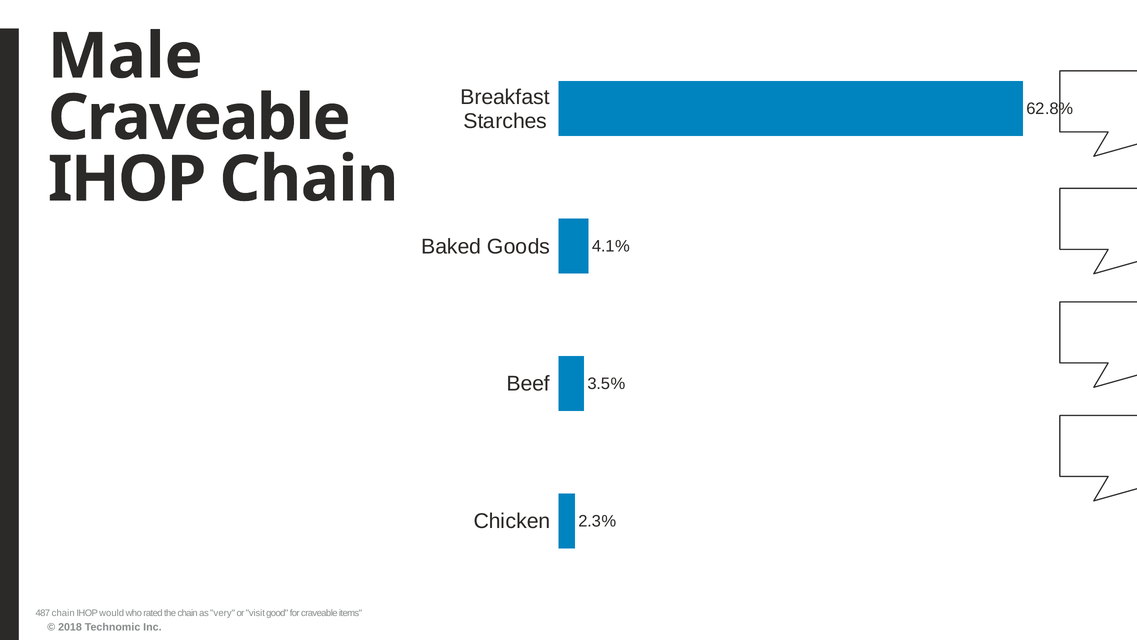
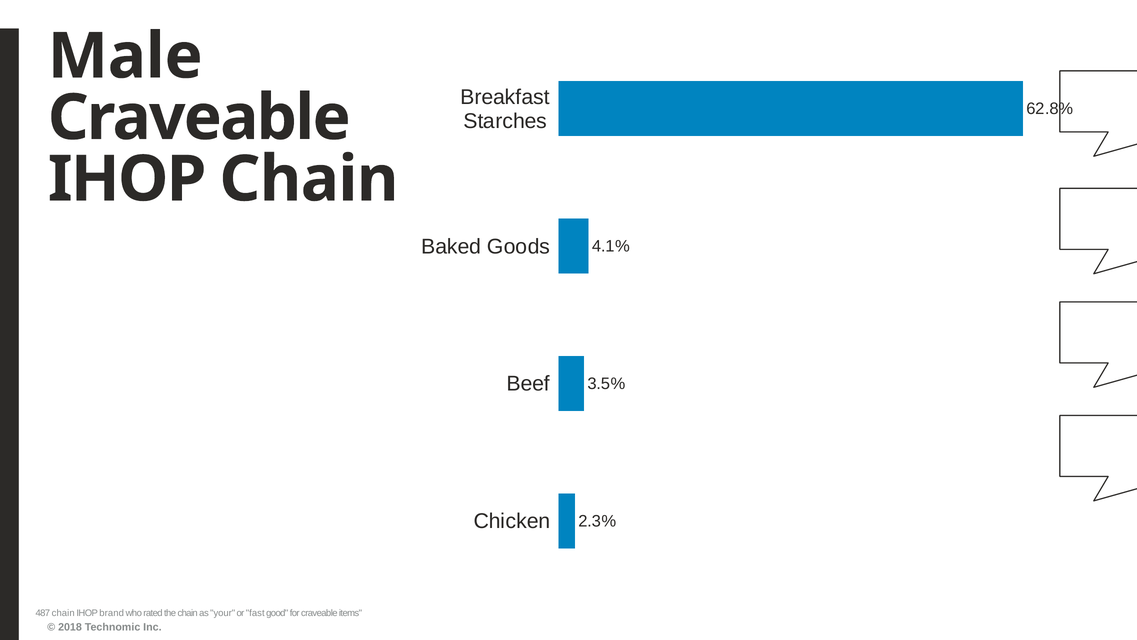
would: would -> brand (112, 613)
very: very -> your (223, 613)
visit: visit -> fast (255, 613)
